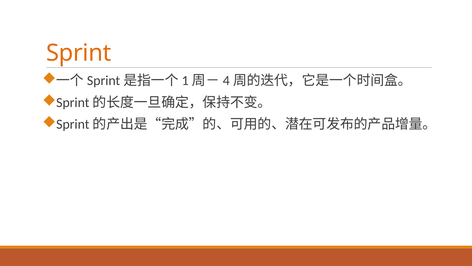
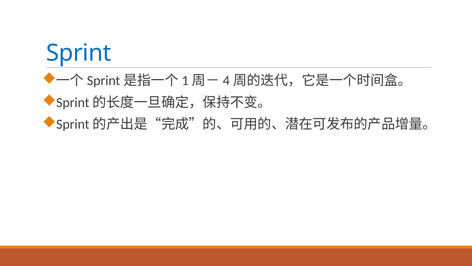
Sprint colour: orange -> blue (79, 53)
